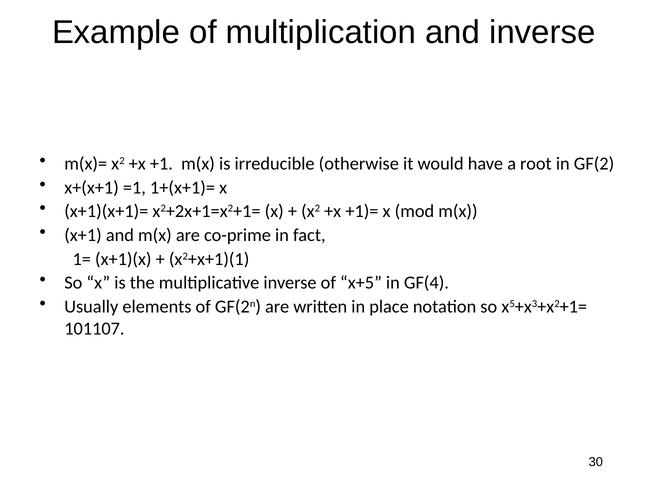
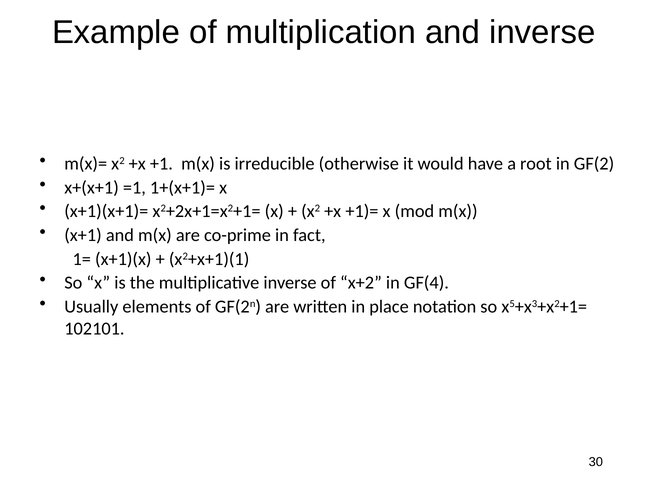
x+5: x+5 -> x+2 (361, 283)
101107: 101107 -> 102101 (94, 329)
